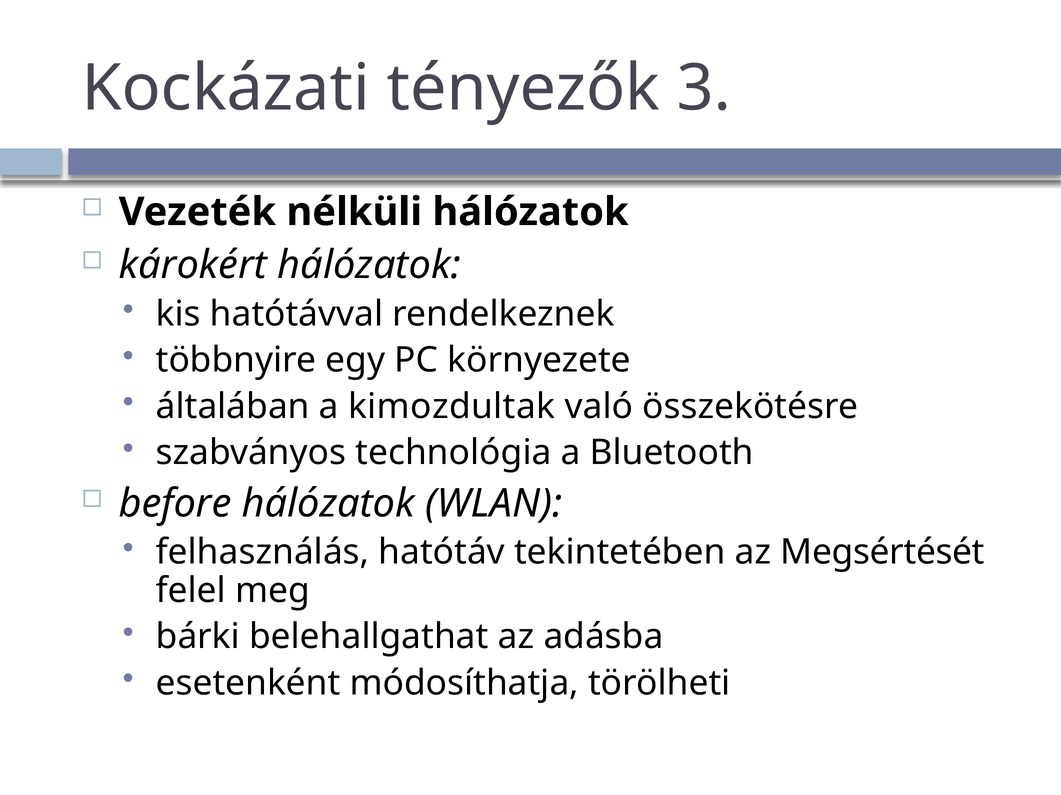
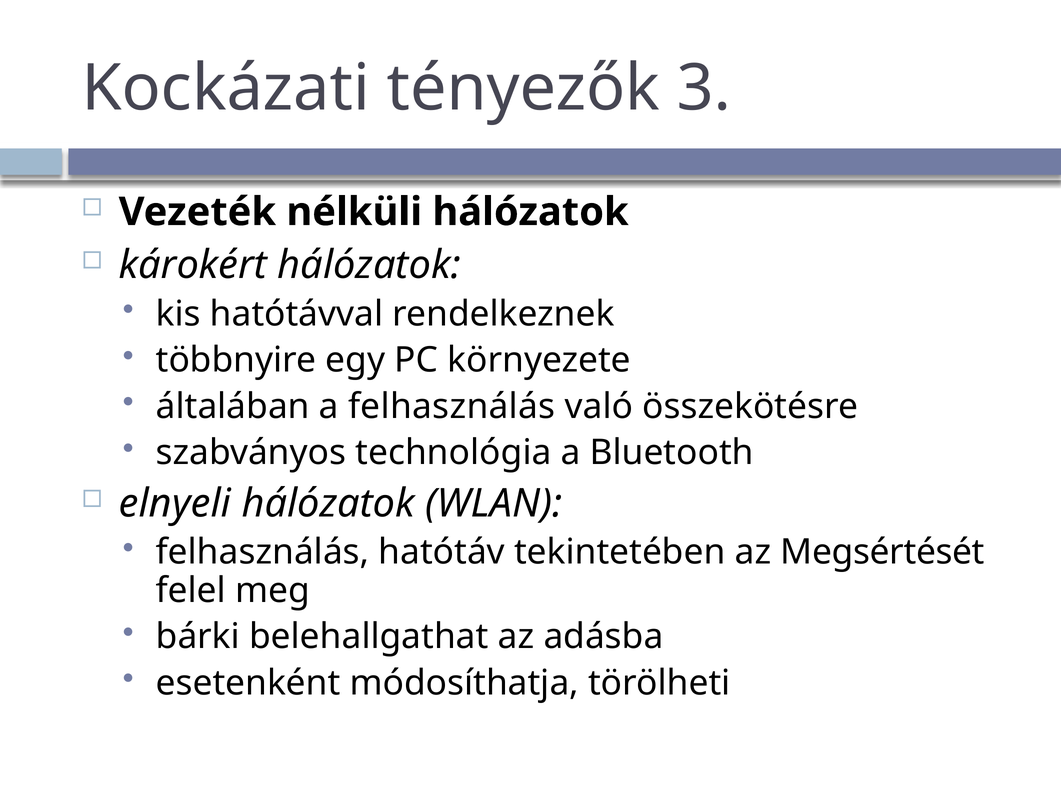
a kimozdultak: kimozdultak -> felhasználás (452, 407)
before: before -> elnyeli (175, 504)
